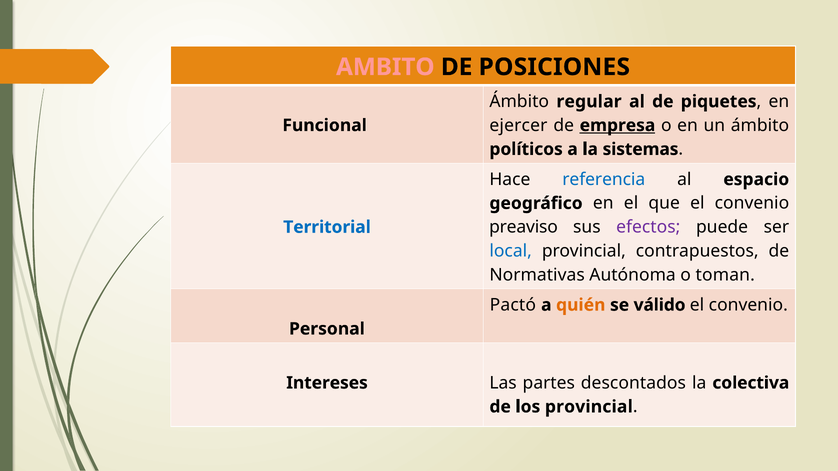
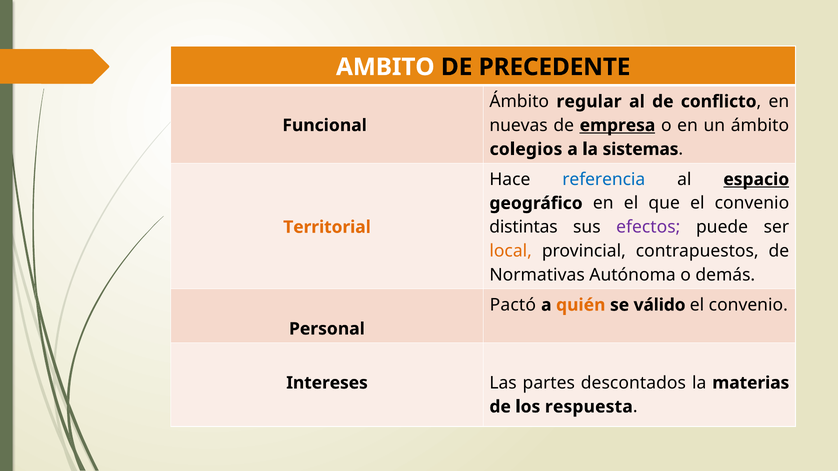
AMBITO colour: pink -> white (385, 67)
POSICIONES: POSICIONES -> PRECEDENTE (555, 67)
piquetes: piquetes -> conflicto (719, 102)
ejercer: ejercer -> nuevas (519, 125)
políticos: políticos -> colegios (526, 149)
espacio underline: none -> present (756, 180)
preaviso: preaviso -> distintas (523, 227)
Territorial colour: blue -> orange (327, 227)
local colour: blue -> orange (511, 251)
toman: toman -> demás (725, 275)
colectiva: colectiva -> materias (751, 383)
los provincial: provincial -> respuesta (589, 407)
